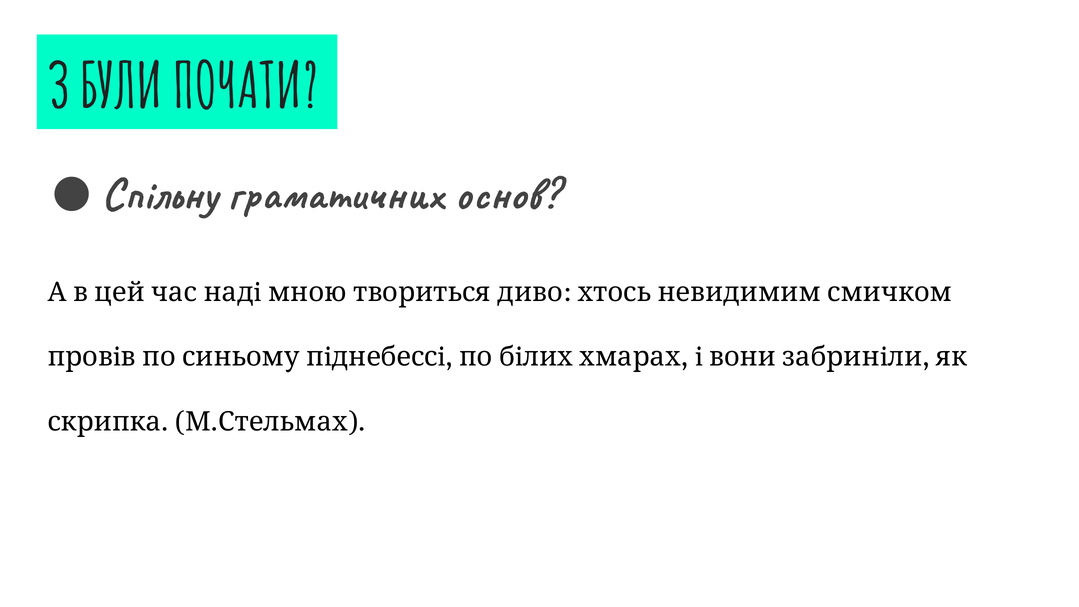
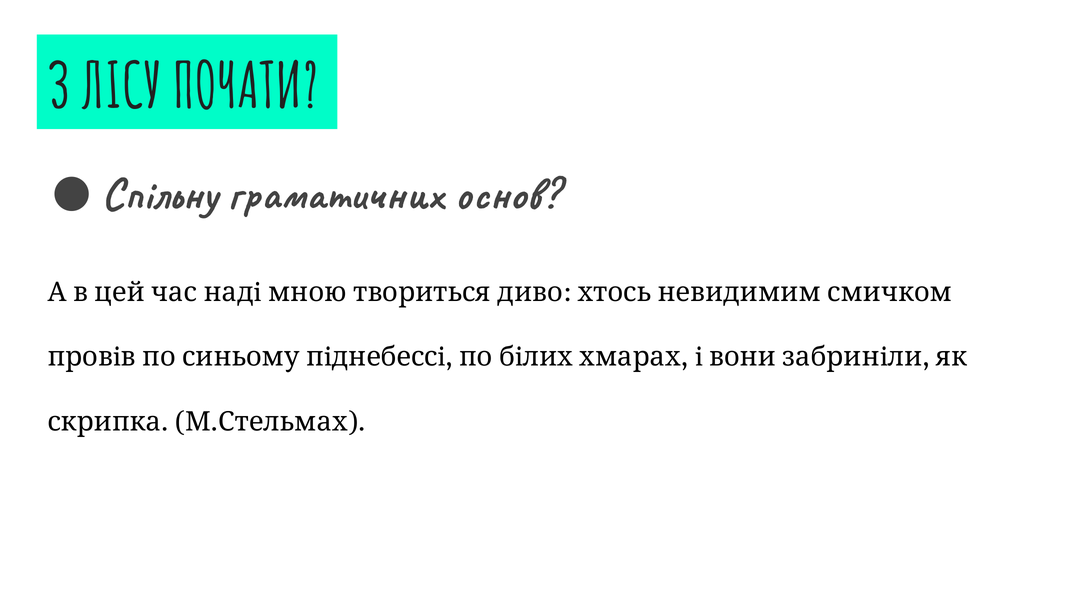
БУЛИ: БУЛИ -> ЛІСУ (121, 88)
